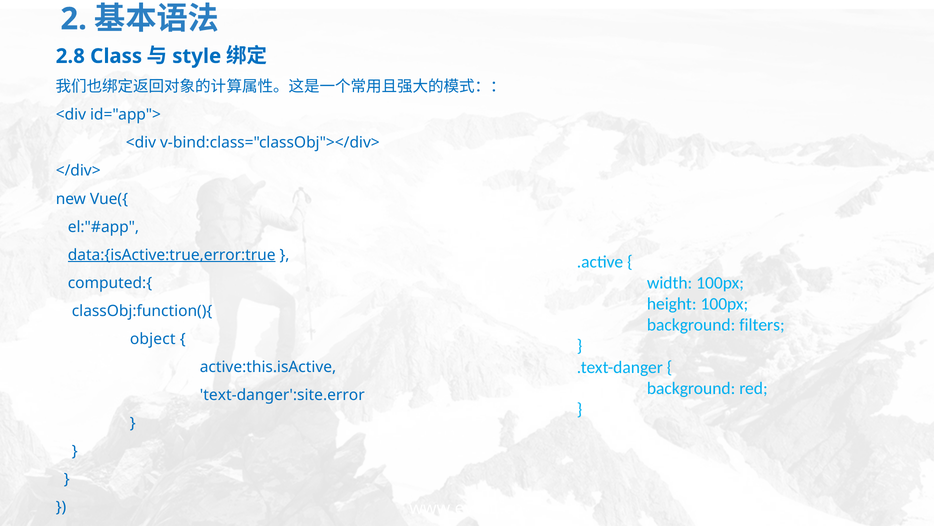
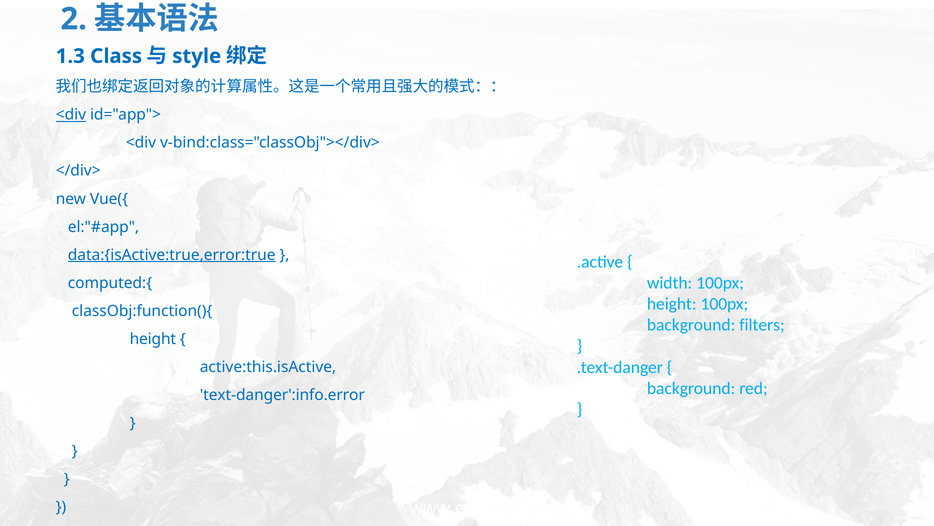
2.8: 2.8 -> 1.3 (70, 56)
<div underline: none -> present (71, 115)
object: object -> height (153, 339)
text-danger':site.error: text-danger':site.error -> text-danger':info.error (282, 395)
